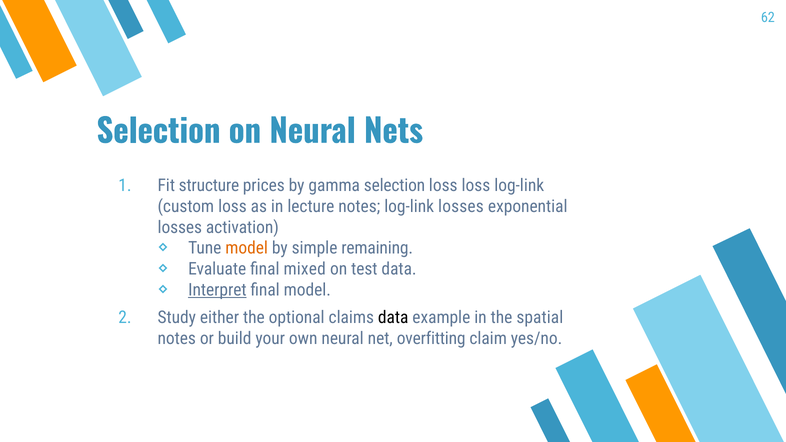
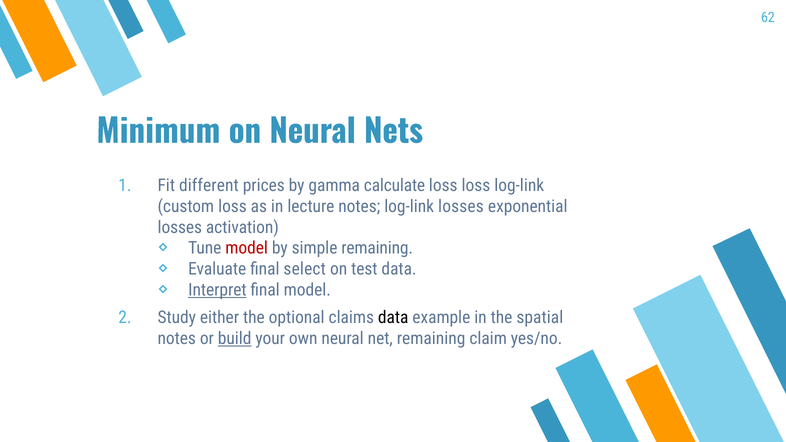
Selection: Selection -> Minimum (158, 132)
structure: structure -> different (209, 185)
gamma selection: selection -> calculate (395, 185)
model colour: orange -> red (247, 248)
mixed: mixed -> select (305, 269)
build underline: none -> present (235, 339)
net overfitting: overfitting -> remaining (431, 339)
